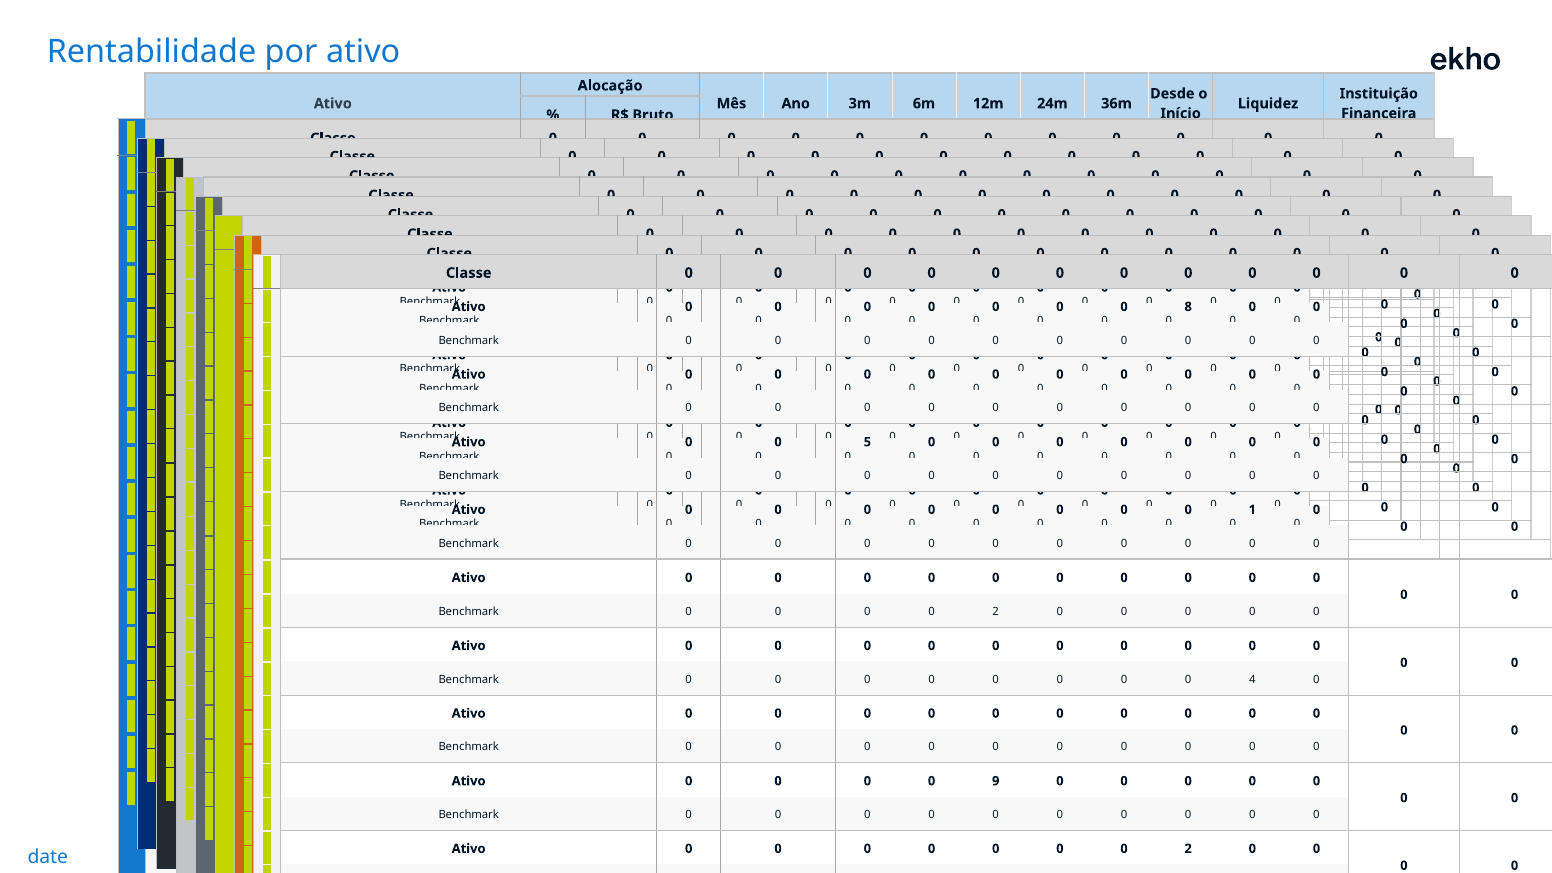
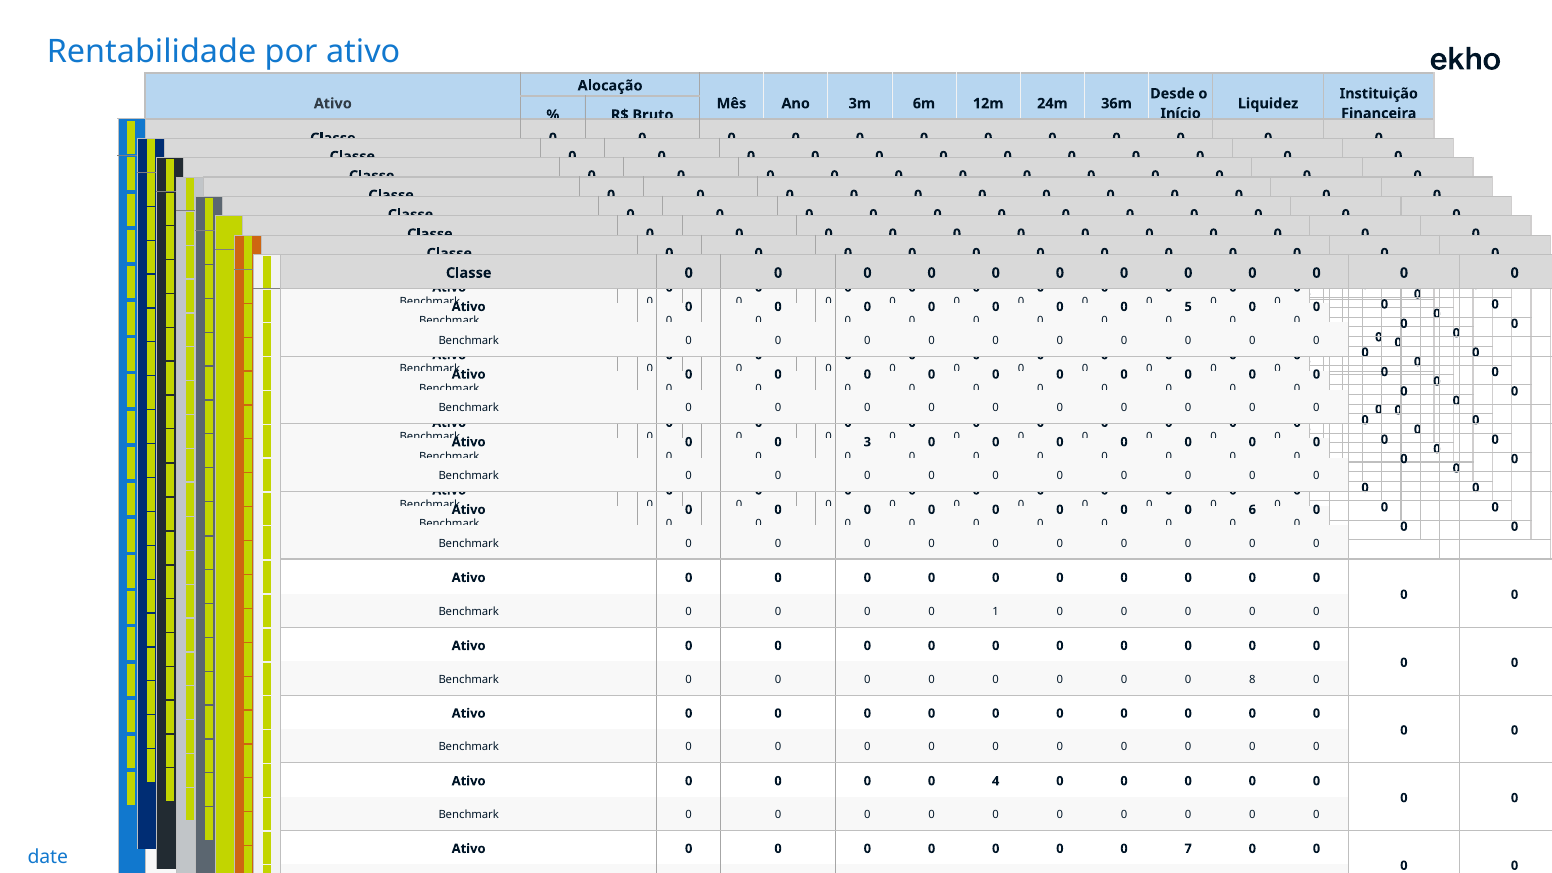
8: 8 -> 5 (1188, 307)
5: 5 -> 3 (867, 442)
1: 1 -> 6 (1252, 510)
2: 2 -> 1 (996, 612)
4: 4 -> 8 (1252, 679)
9: 9 -> 4 (996, 781)
2: 2 -> 7 (1188, 849)
